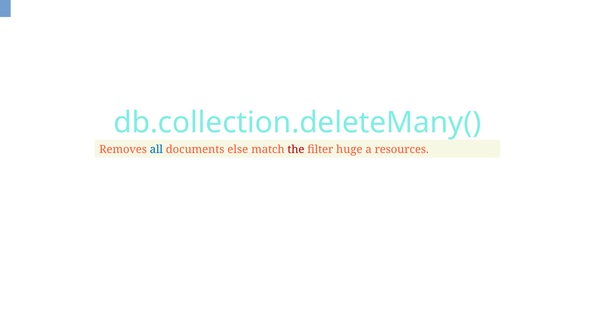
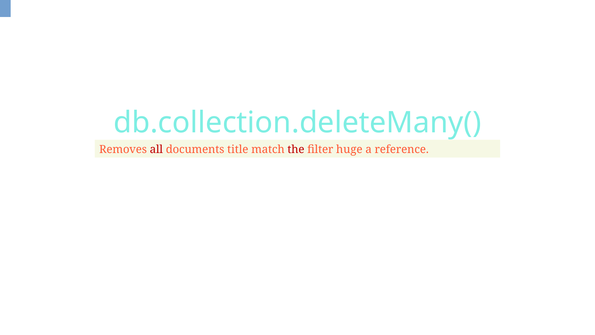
all colour: blue -> red (156, 149)
else: else -> title (238, 149)
resources: resources -> reference (402, 149)
